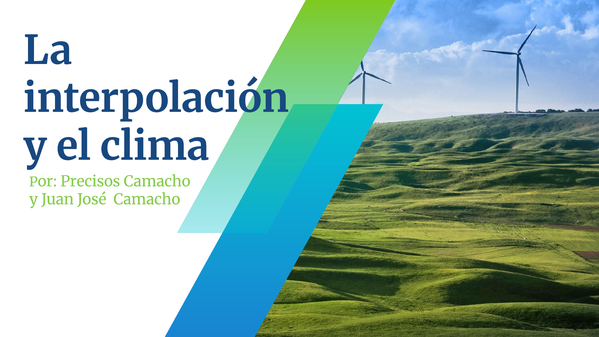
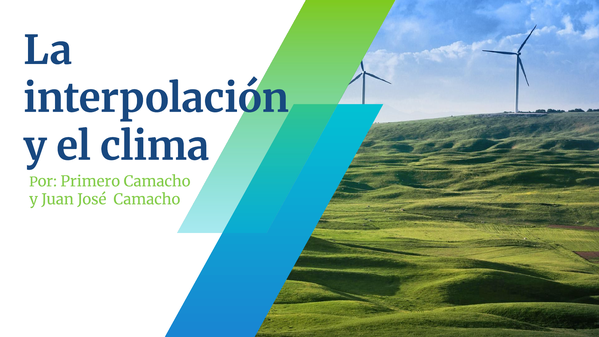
Precisos: Precisos -> Primero (90, 181)
